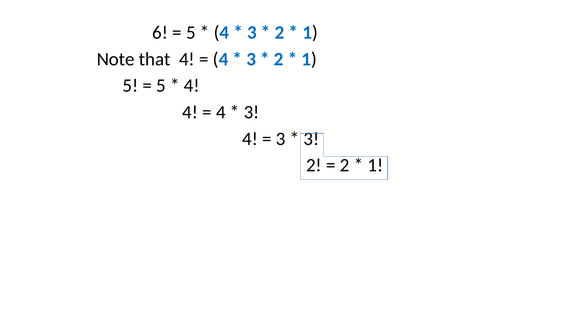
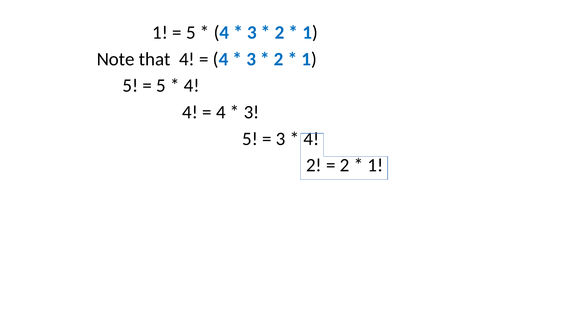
6: 6 -> 1 (160, 33)
4: 4 -> 5 (250, 139)
3: 3 -> 4 (311, 139)
